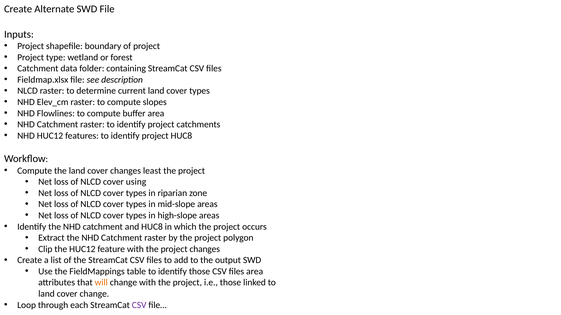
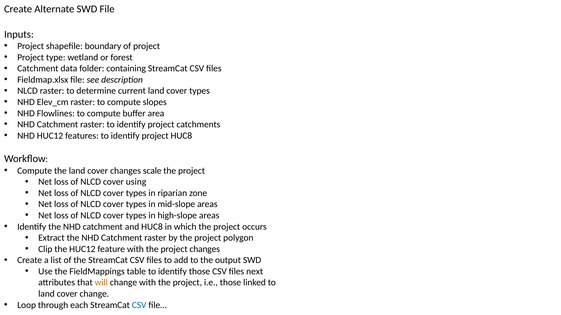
least: least -> scale (152, 171)
files area: area -> next (255, 272)
CSV colour: purple -> blue (139, 306)
